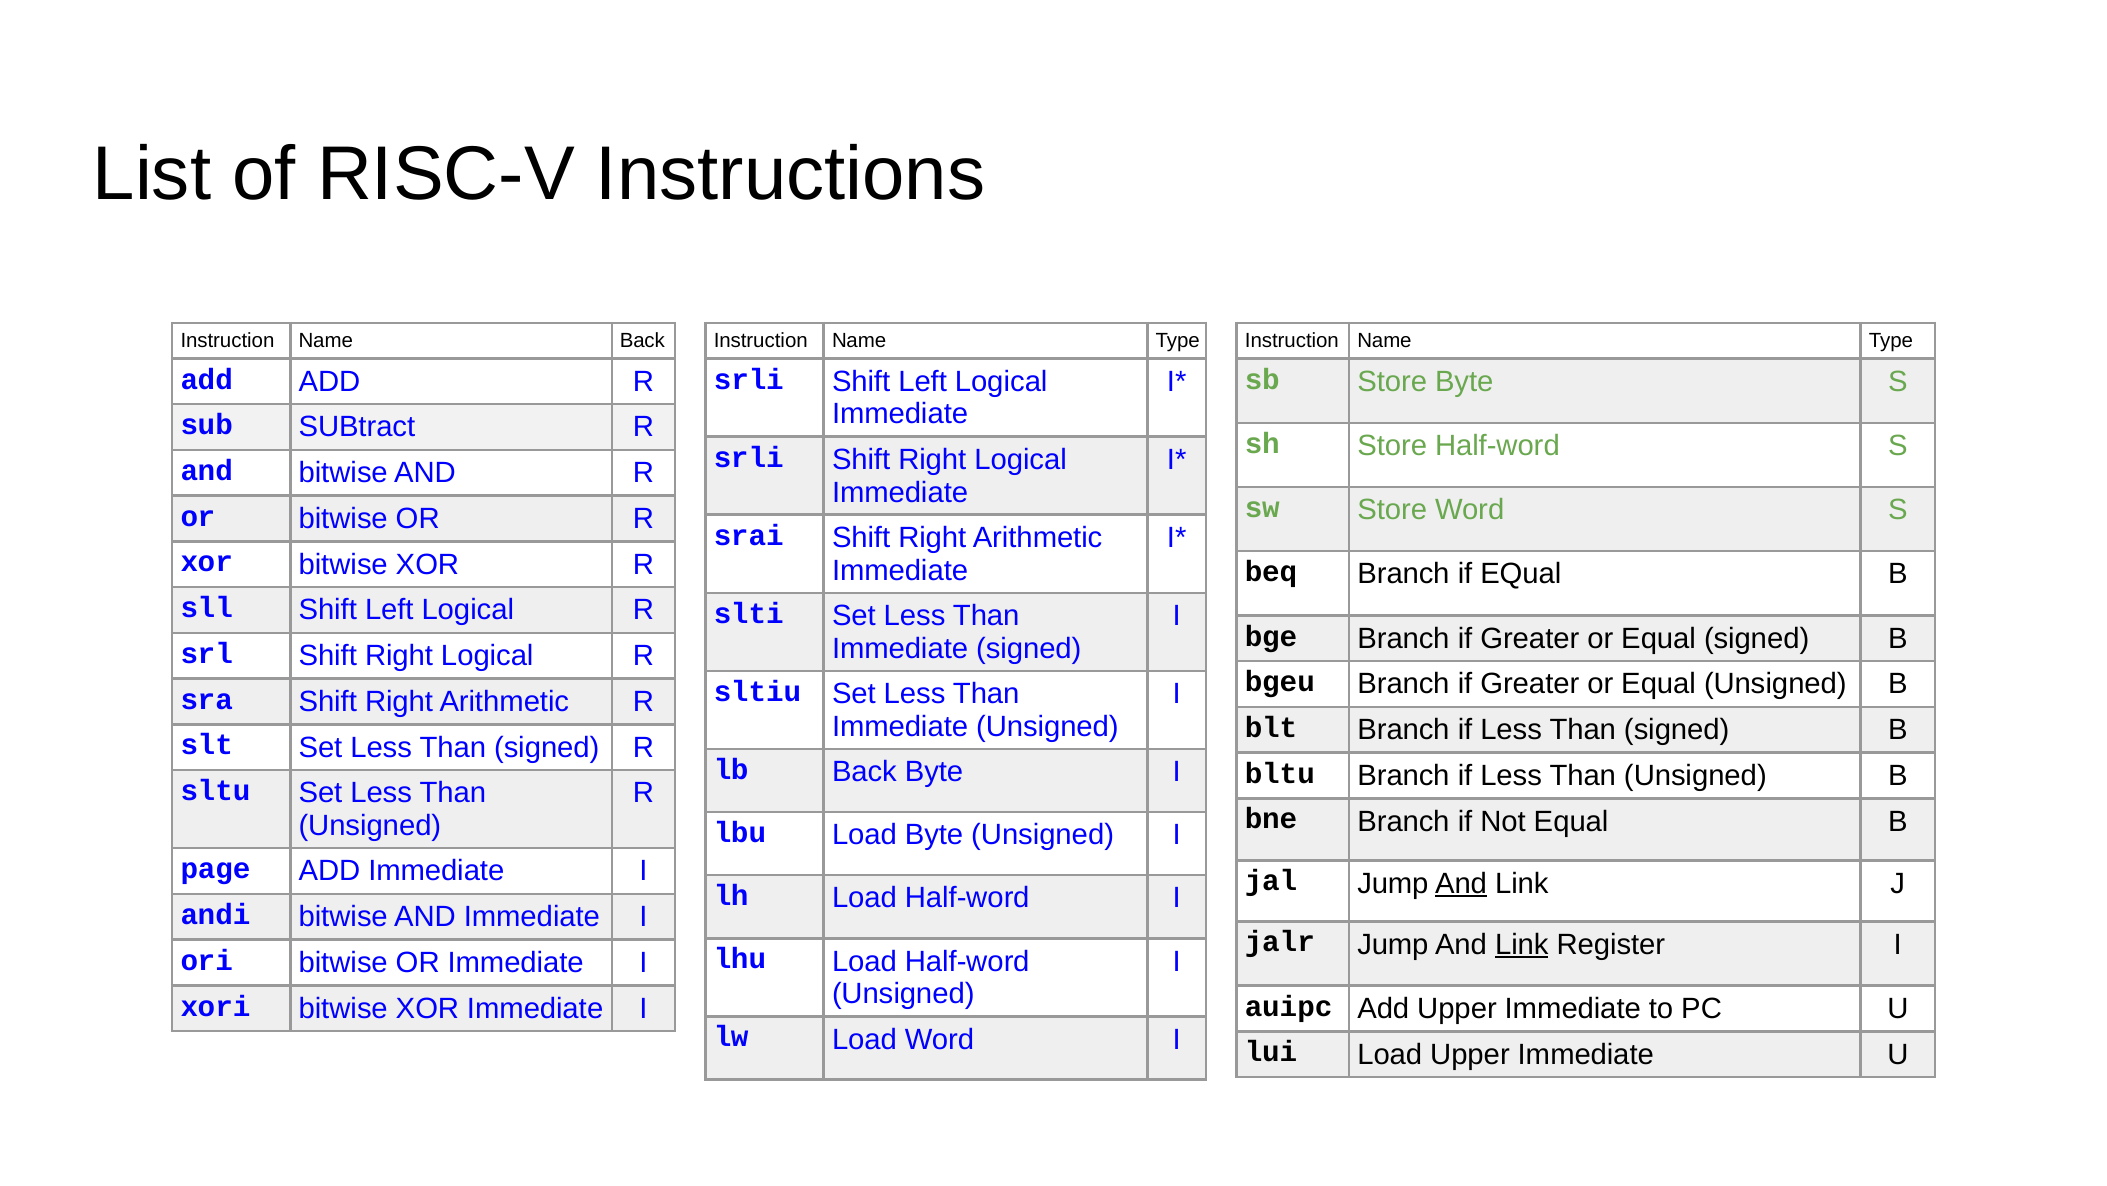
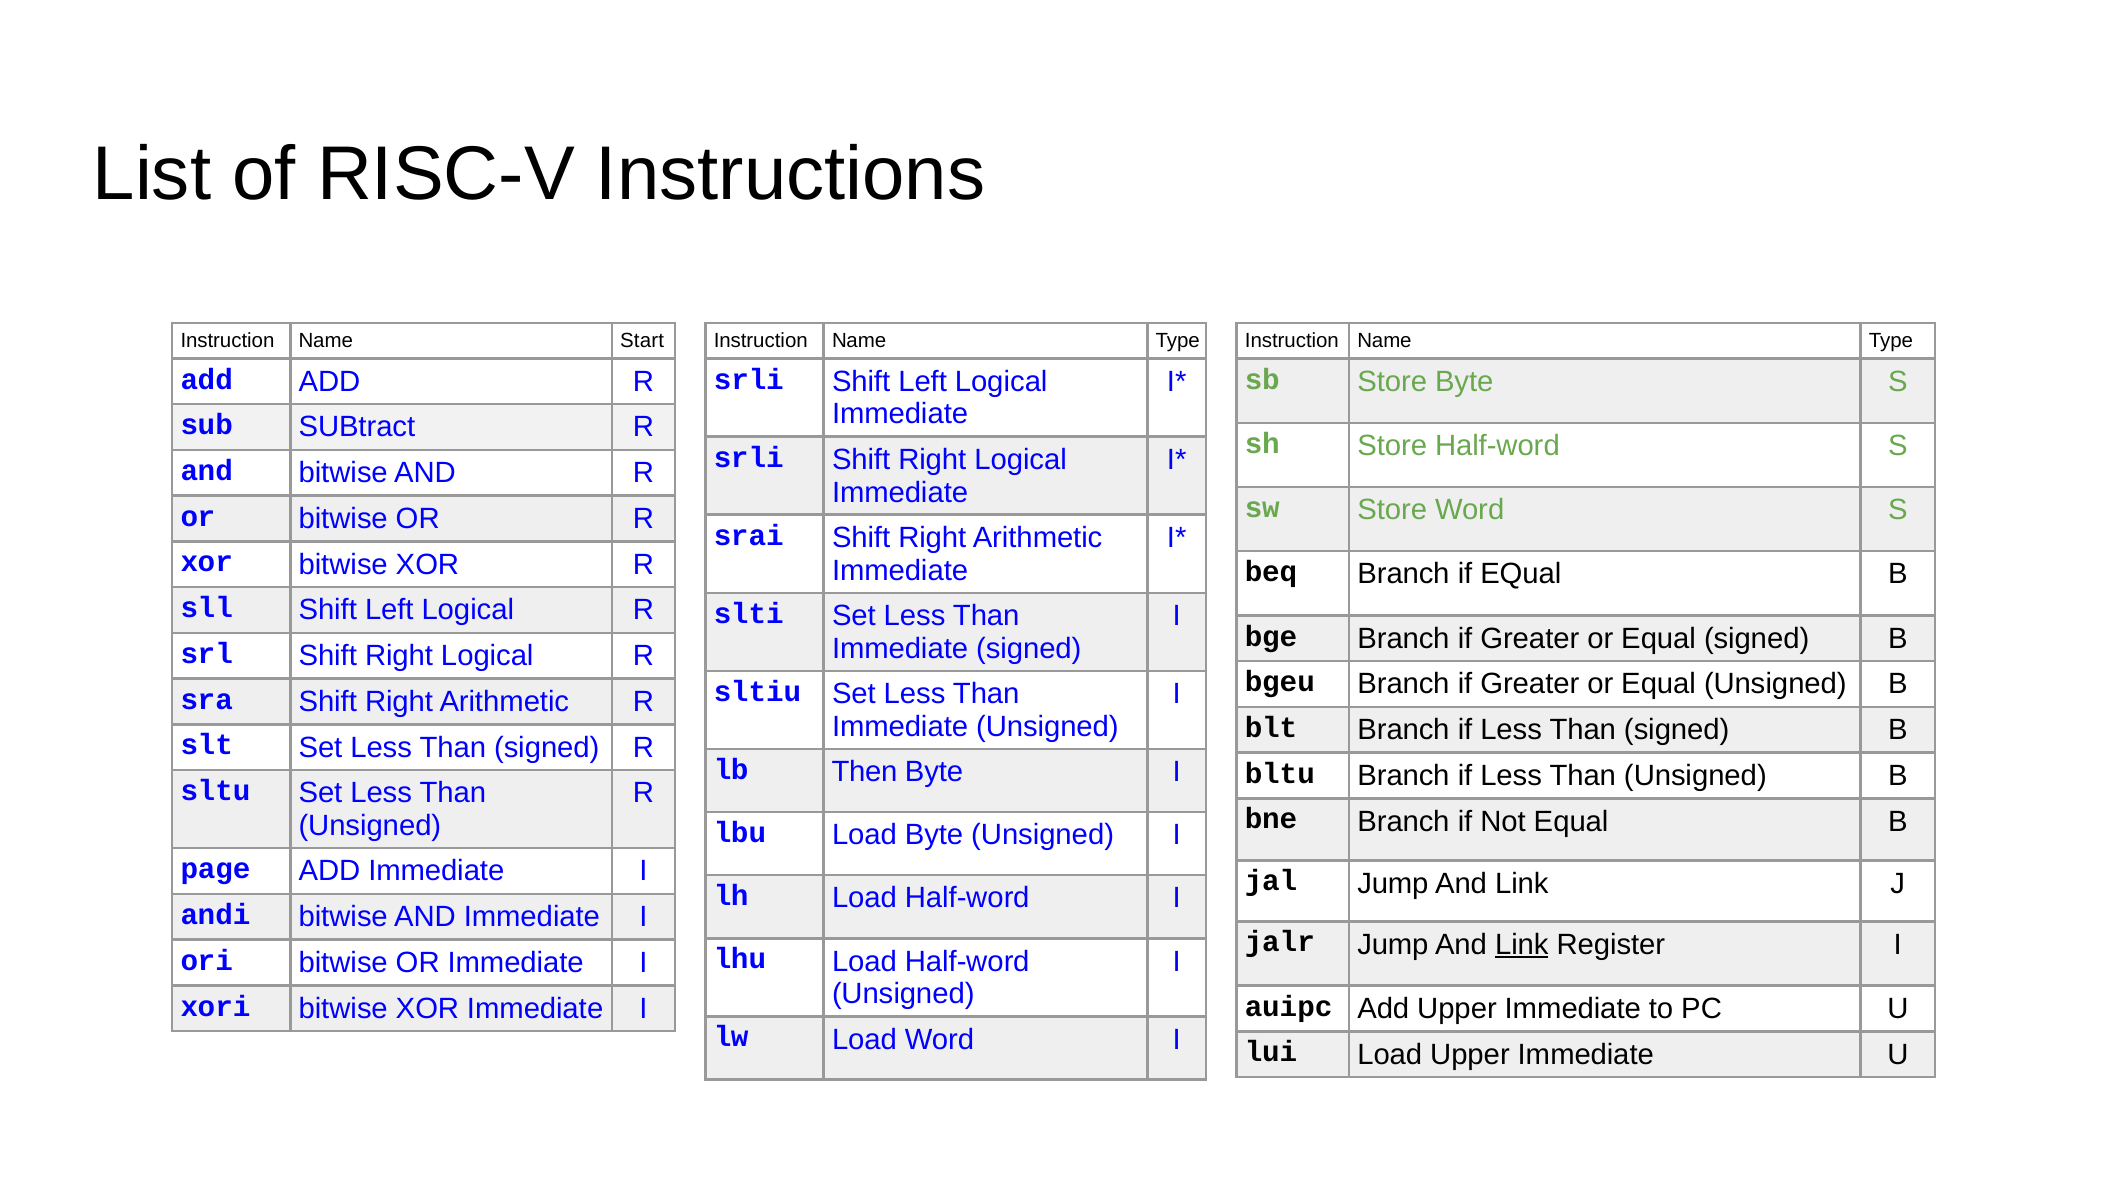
Name Back: Back -> Start (642, 341)
lb Back: Back -> Then (865, 772)
And underline: present -> none (1461, 883)
